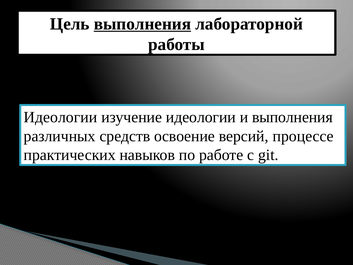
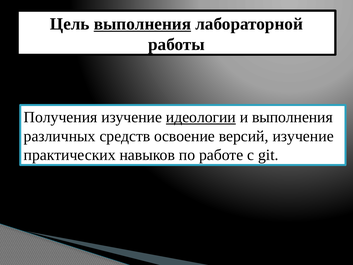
Идеологии: Идеологии -> Получения (61, 117)
идеологии underline: none -> present (201, 117)
версий процессе: процессе -> изучение (303, 136)
